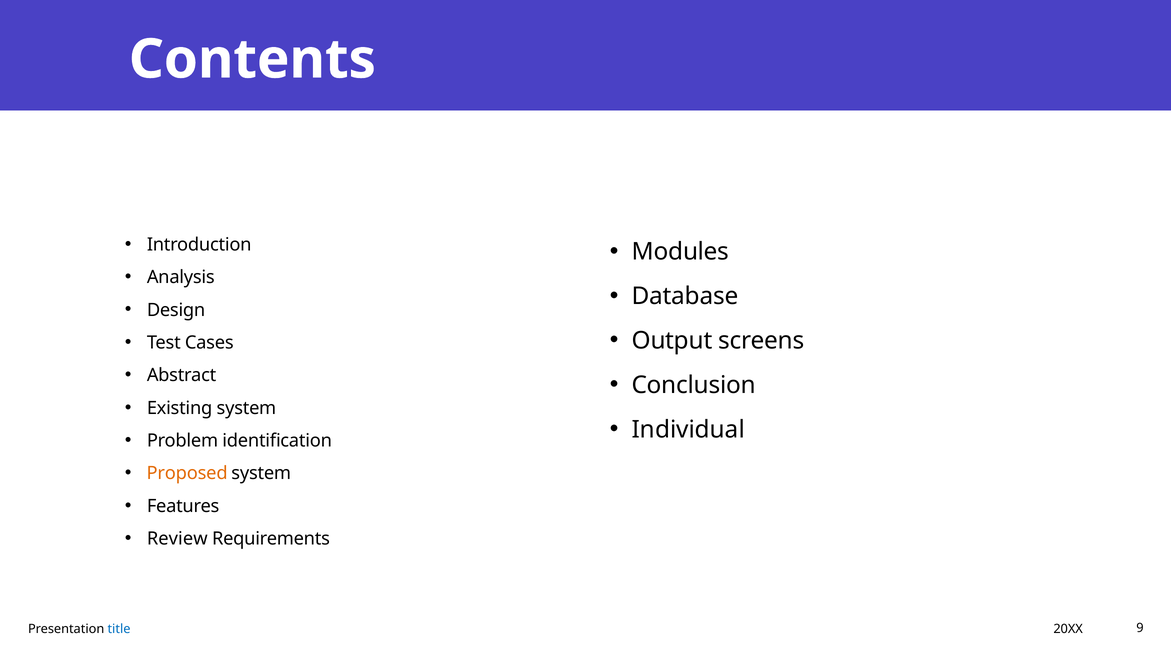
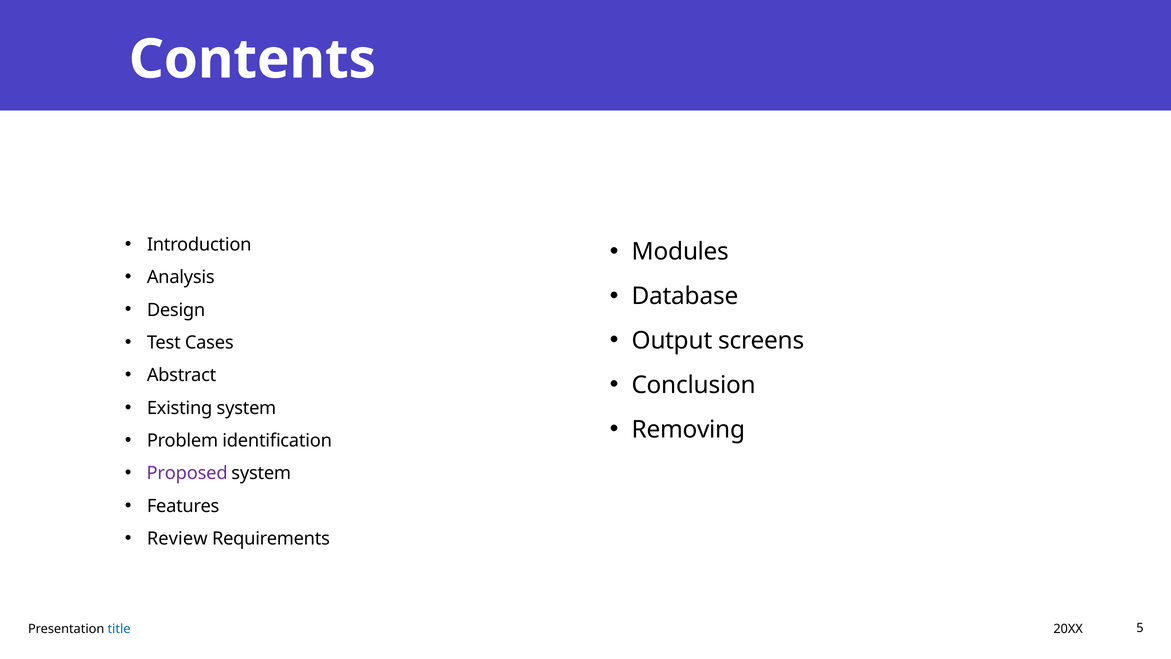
Individual: Individual -> Removing (688, 430)
Proposed colour: orange -> purple (187, 473)
9: 9 -> 5 (1140, 628)
